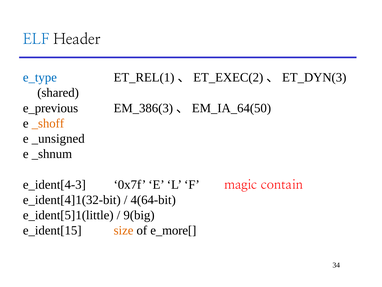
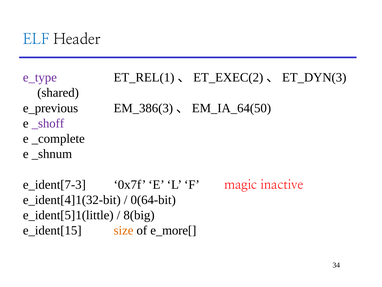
e_type colour: blue -> purple (40, 77)
_shoff colour: orange -> purple (48, 123)
_unsigned: _unsigned -> _complete (58, 138)
e_ident[4-3: e_ident[4-3 -> e_ident[7-3 (54, 184)
contain: contain -> inactive (282, 184)
4(64-bit: 4(64-bit -> 0(64-bit (153, 200)
9(big: 9(big -> 8(big (139, 215)
